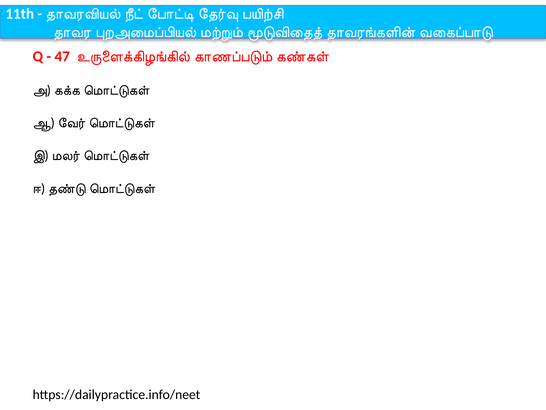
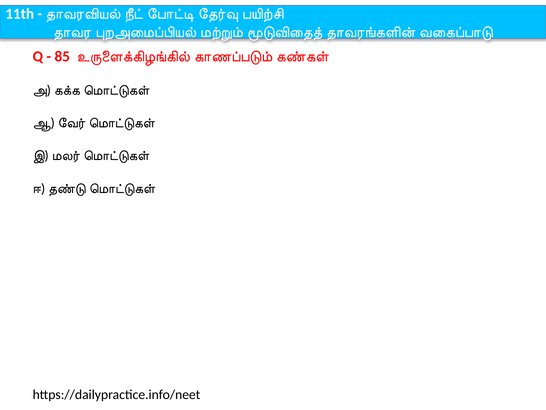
47: 47 -> 85 (62, 57)
